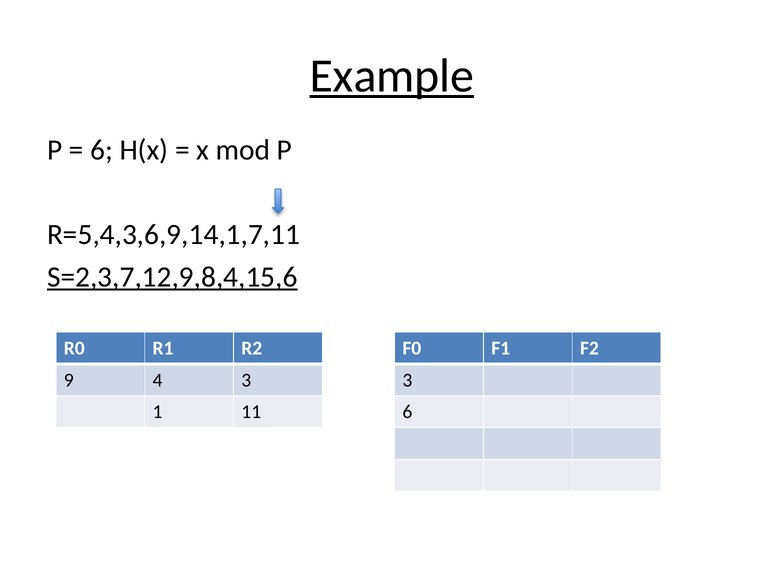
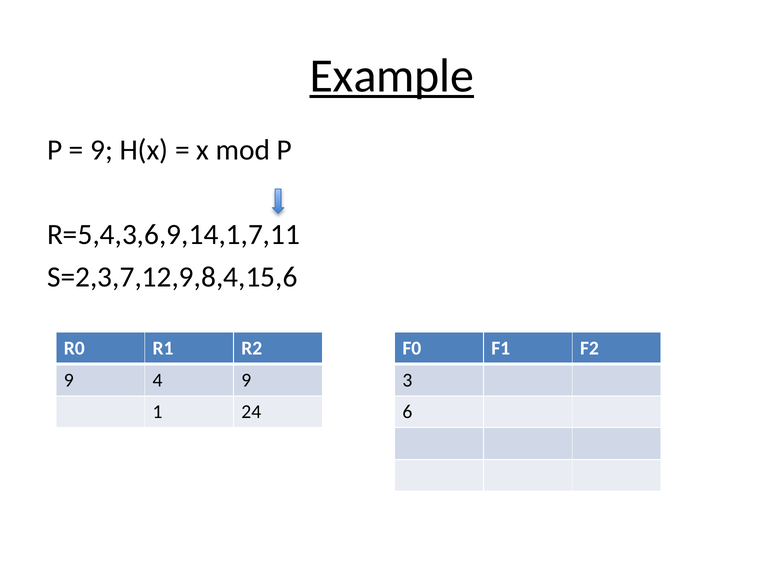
6: 6 -> 9 (102, 150)
S=2,3,7,12,9,8,4,15,6 underline: present -> none (172, 277)
4 3: 3 -> 9 (246, 380)
11: 11 -> 24 (251, 412)
